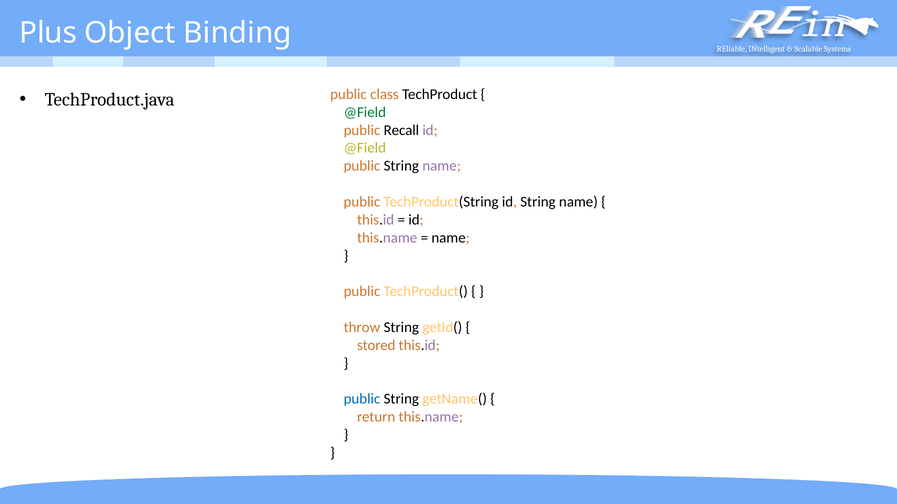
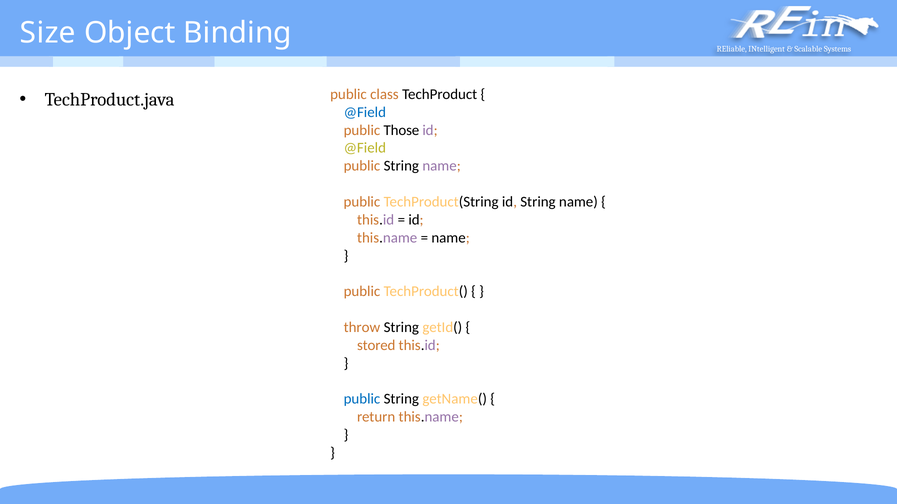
Plus: Plus -> Size (48, 33)
@Field colour: green -> blue (365, 112)
Recall: Recall -> Those (401, 130)
